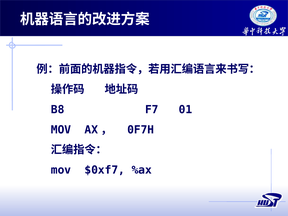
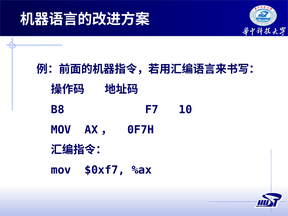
01: 01 -> 10 (185, 110)
